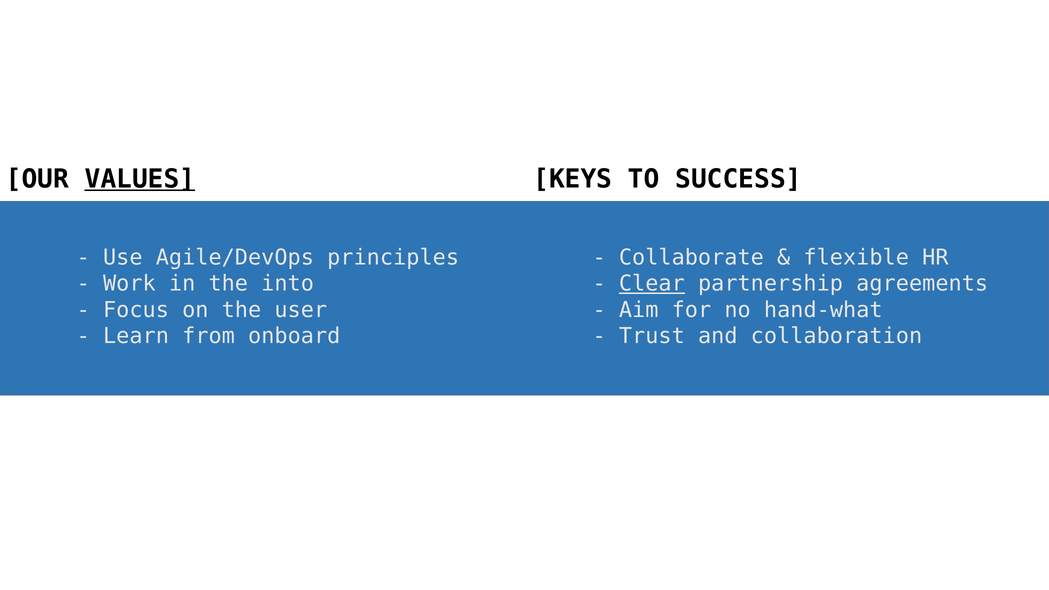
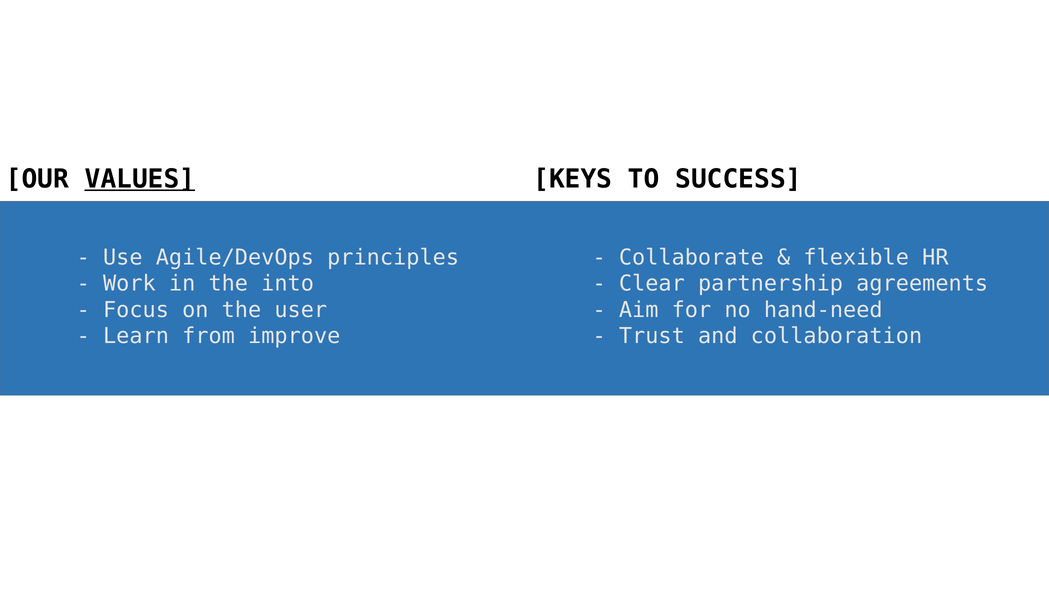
Clear underline: present -> none (652, 284)
hand-what: hand-what -> hand-need (823, 310)
onboard: onboard -> improve (294, 336)
